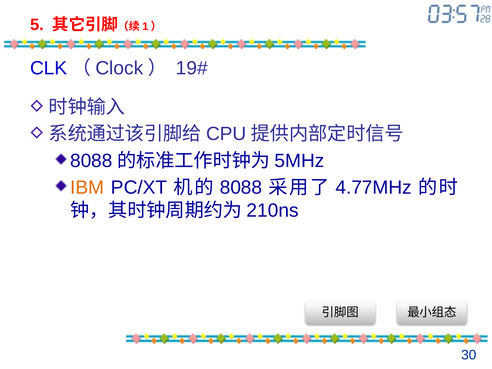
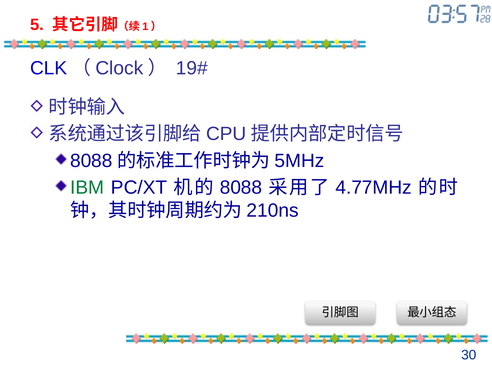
IBM colour: orange -> green (87, 188)
